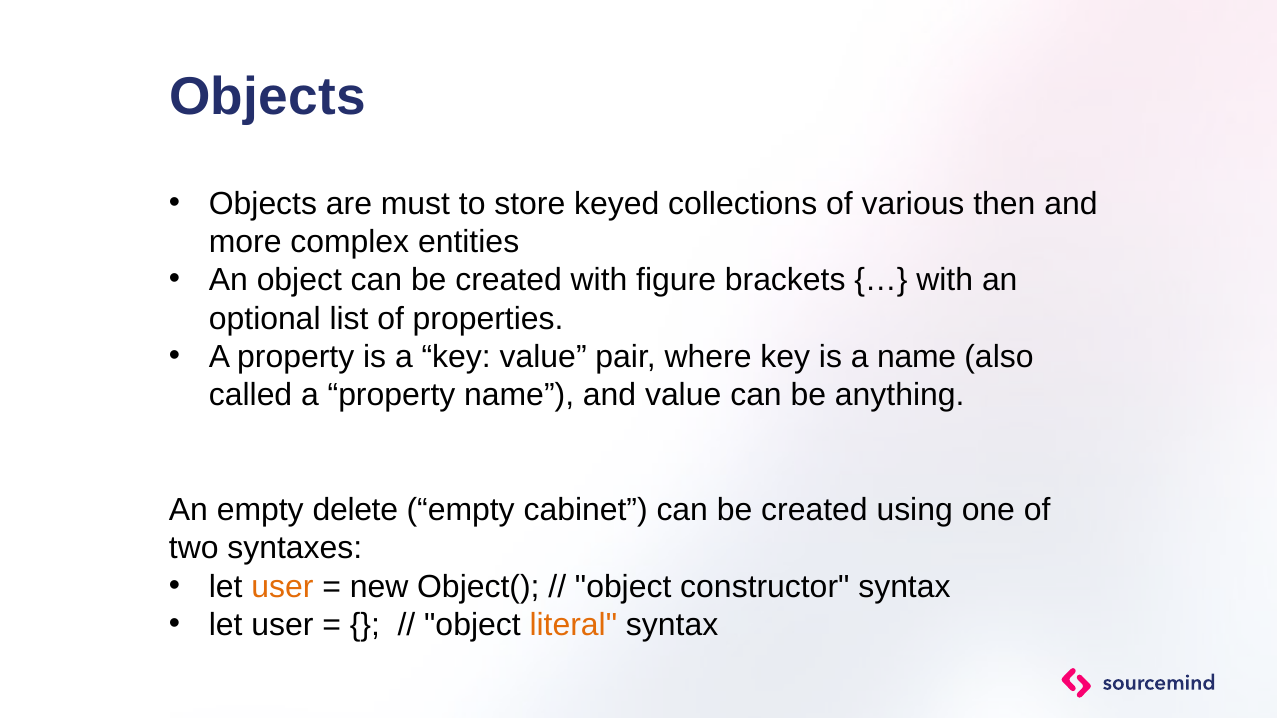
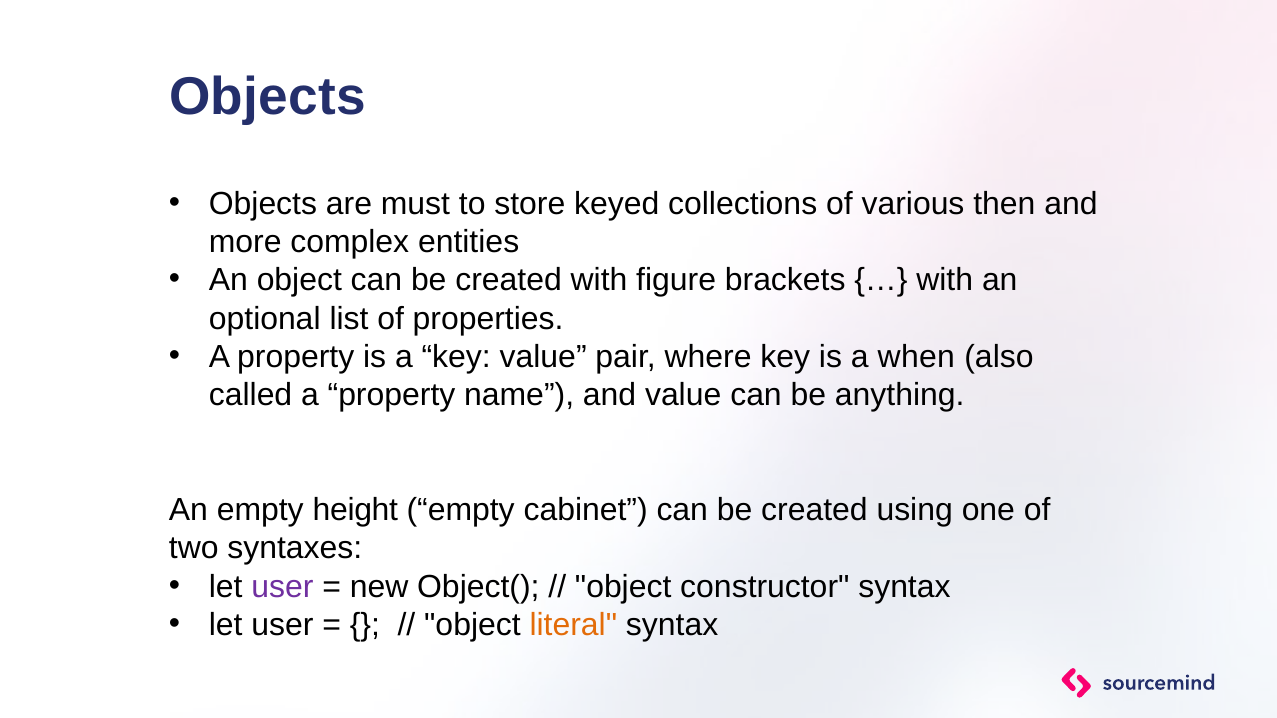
a name: name -> when (916, 357)
delete: delete -> height (355, 510)
user colour: orange -> purple (282, 587)
